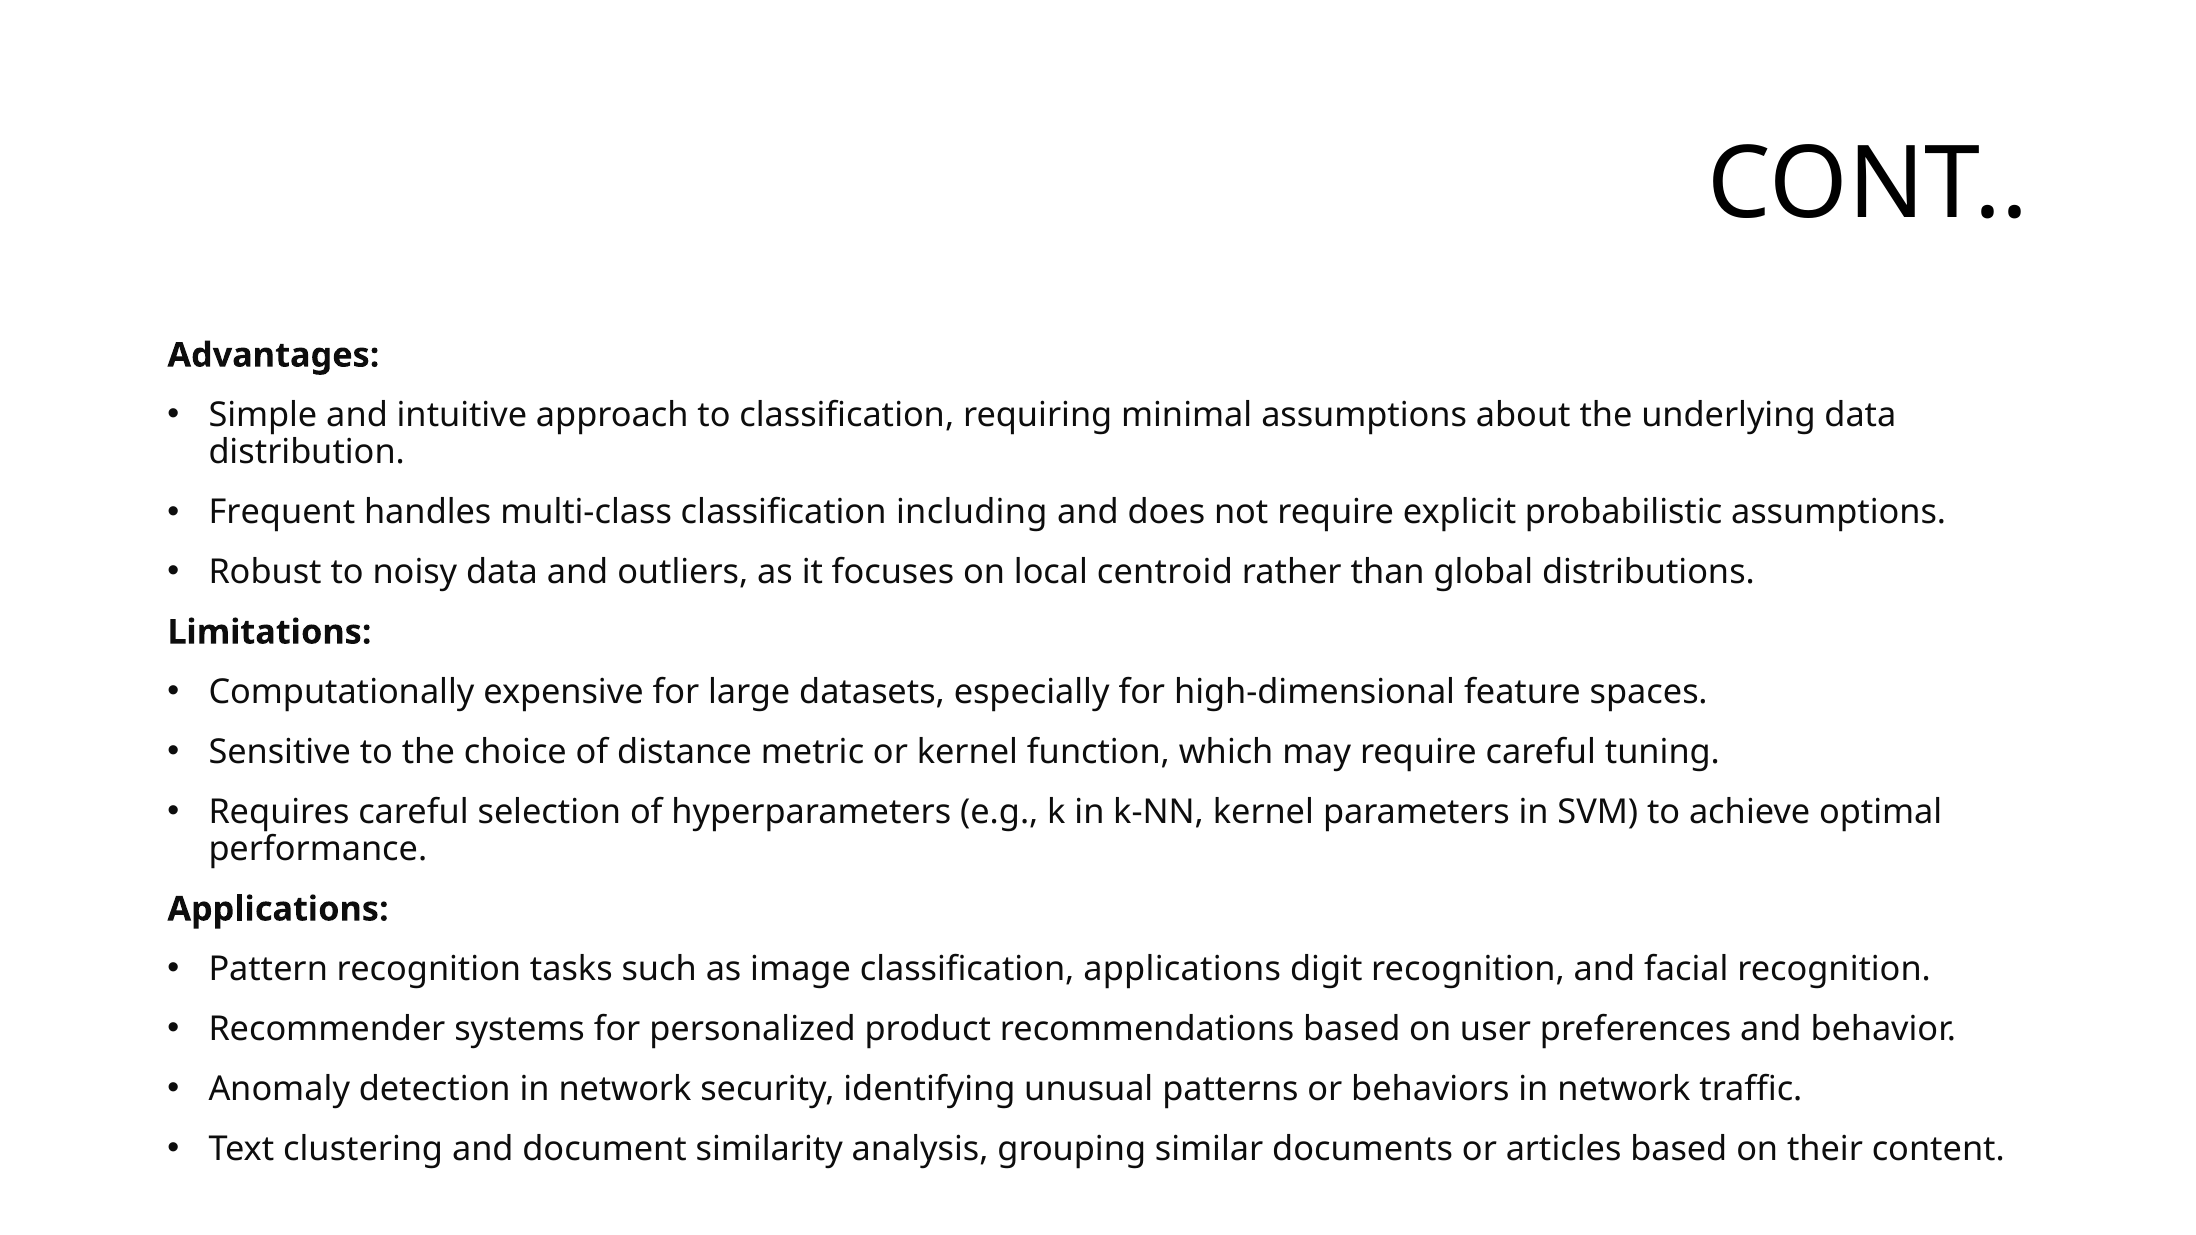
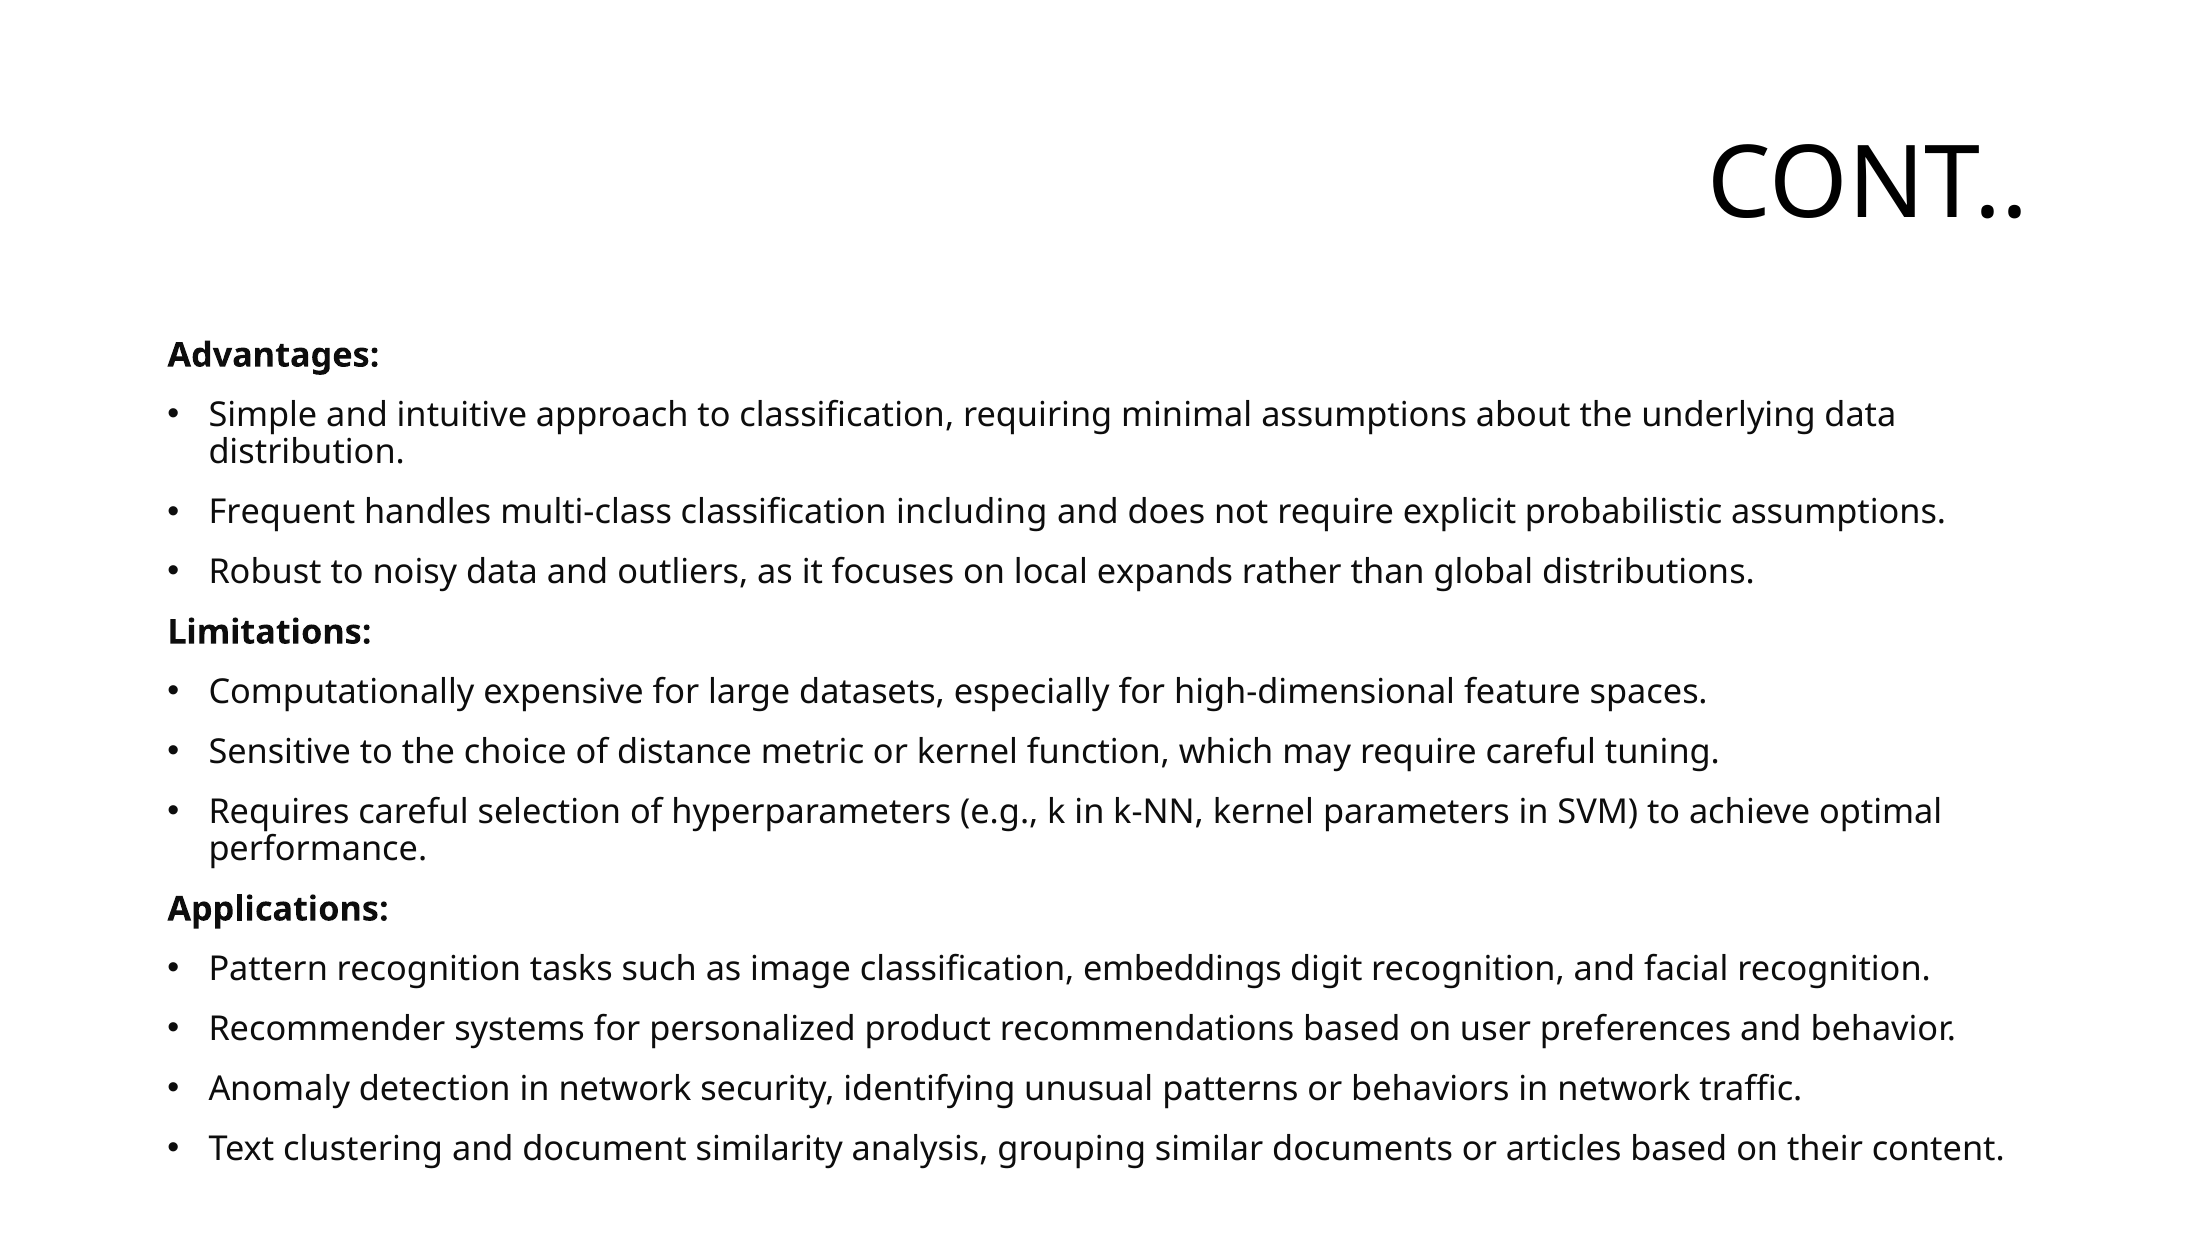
centroid: centroid -> expands (1165, 572)
classification applications: applications -> embeddings (1182, 969)
